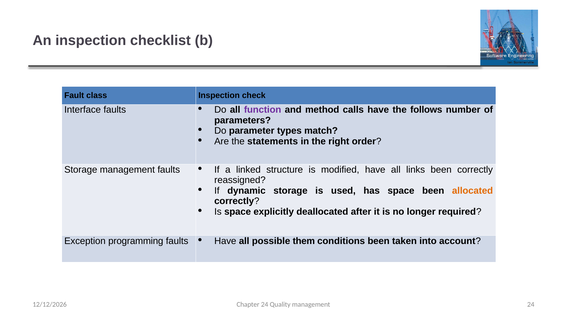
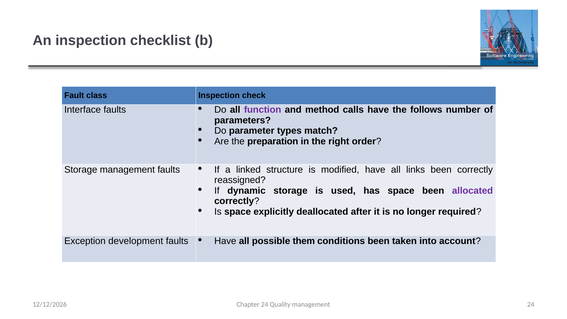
statements: statements -> preparation (273, 141)
allocated colour: orange -> purple (473, 191)
programming: programming -> development (136, 241)
